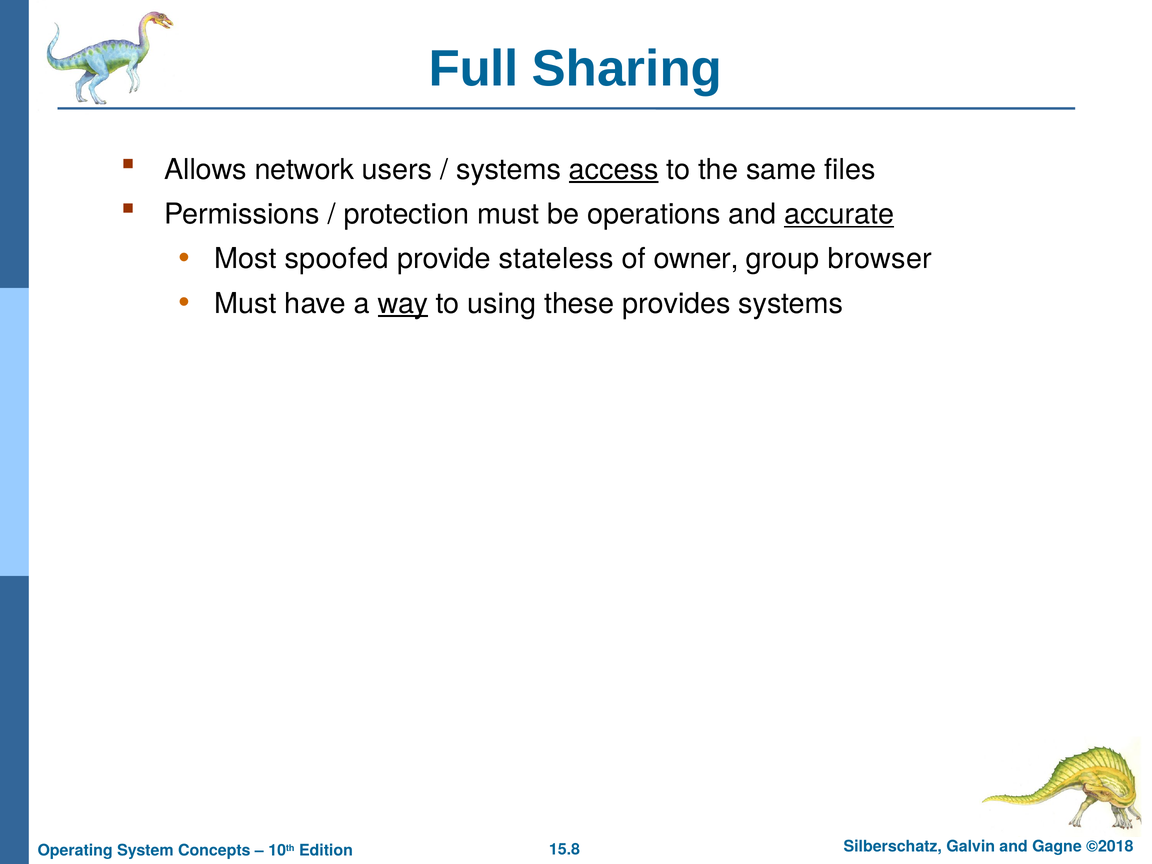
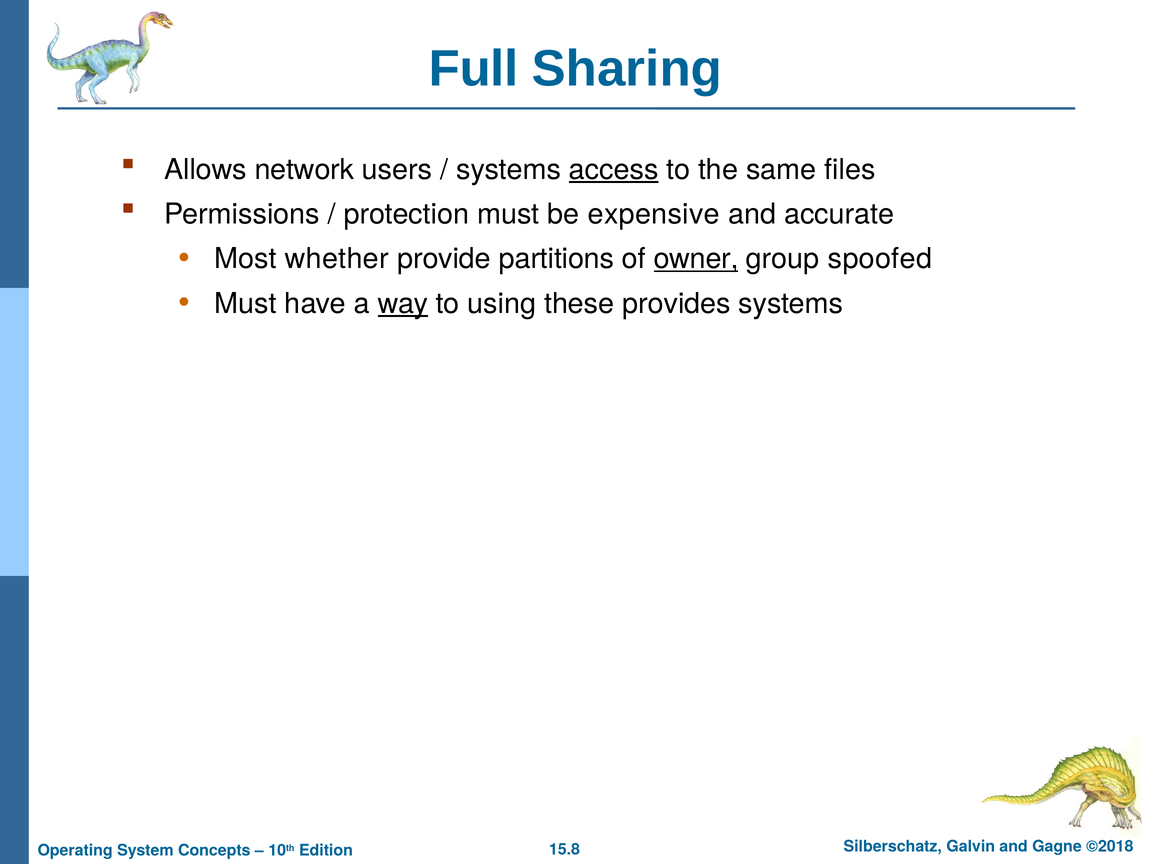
operations: operations -> expensive (654, 214)
accurate underline: present -> none (839, 214)
spoofed: spoofed -> whether (337, 259)
stateless: stateless -> partitions (557, 259)
owner underline: none -> present (696, 259)
browser: browser -> spoofed (880, 259)
